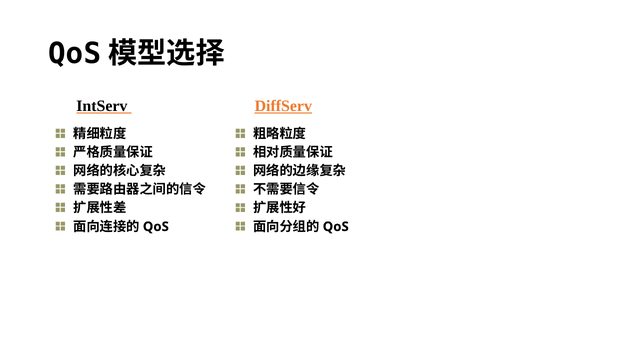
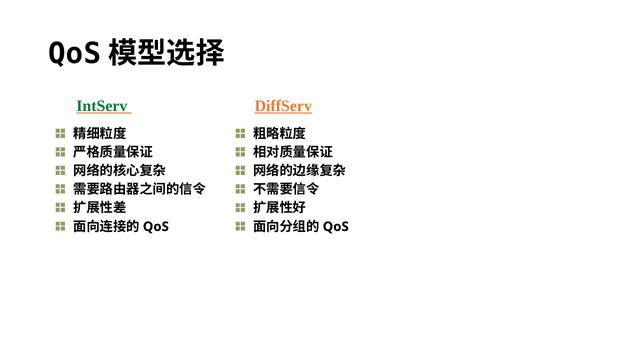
IntServ colour: black -> green (102, 106)
